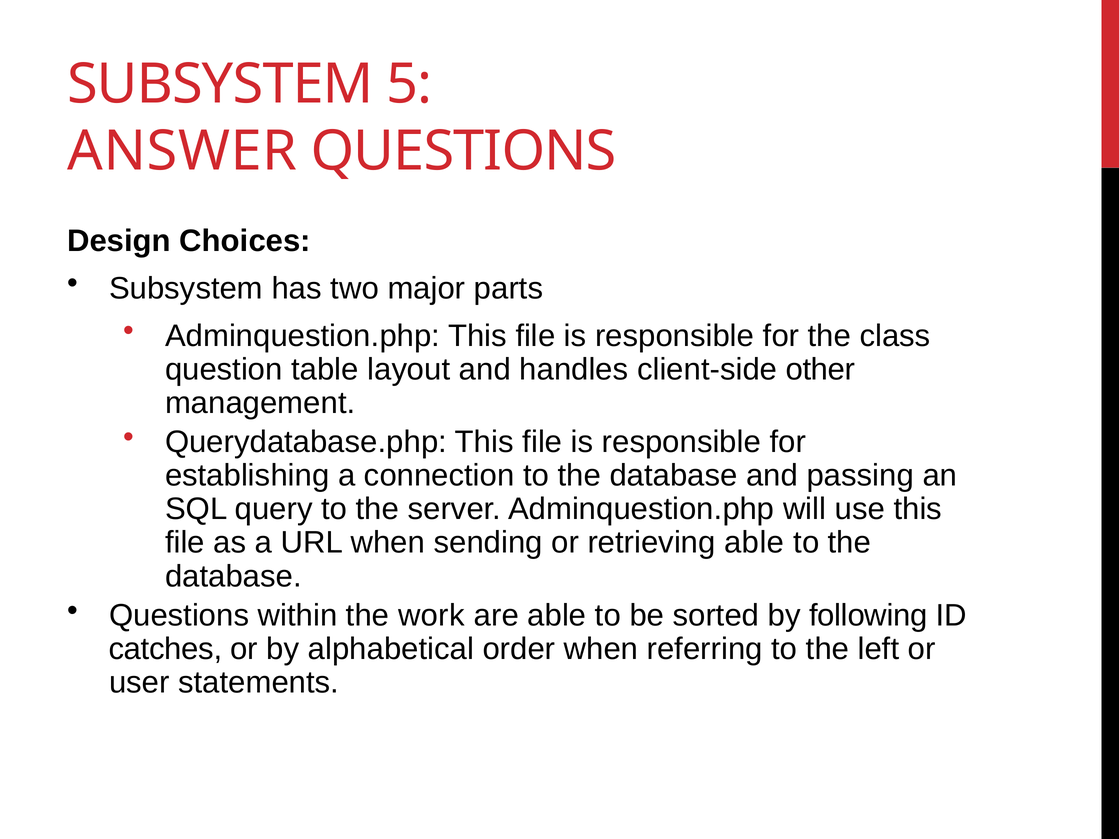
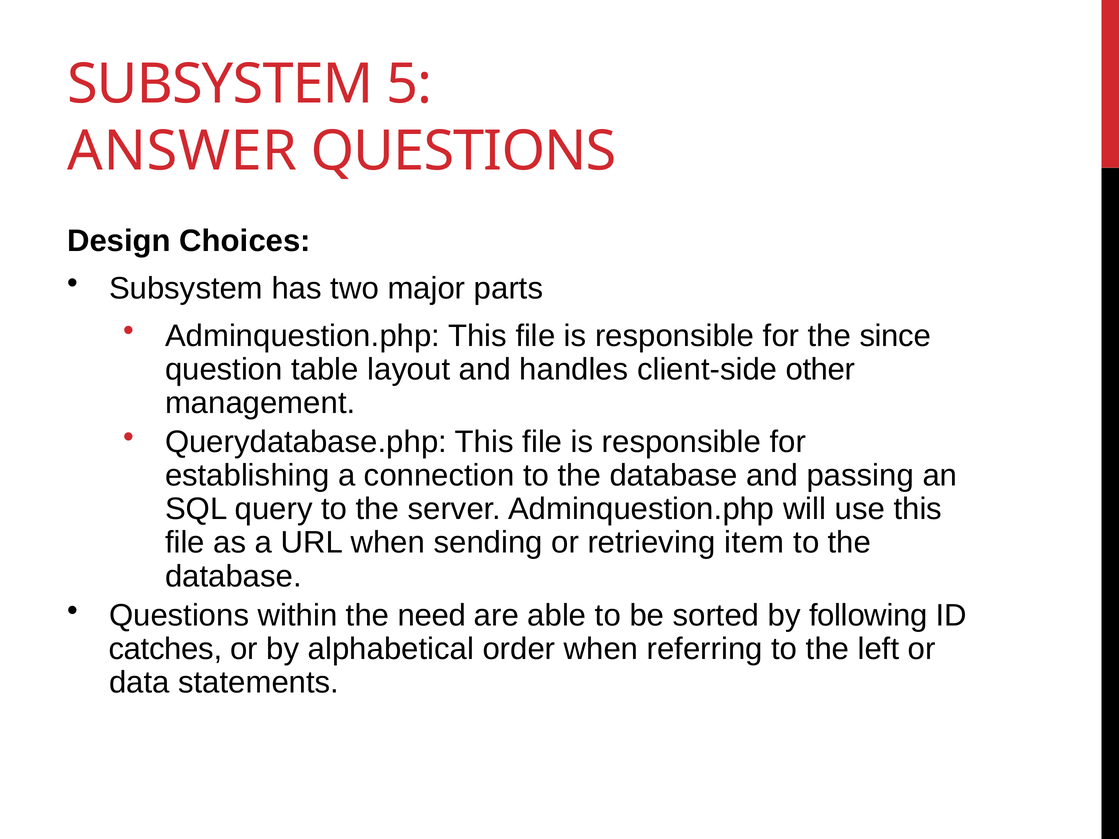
class: class -> since (895, 336)
retrieving able: able -> item (754, 543)
work: work -> need (432, 616)
user: user -> data (139, 683)
